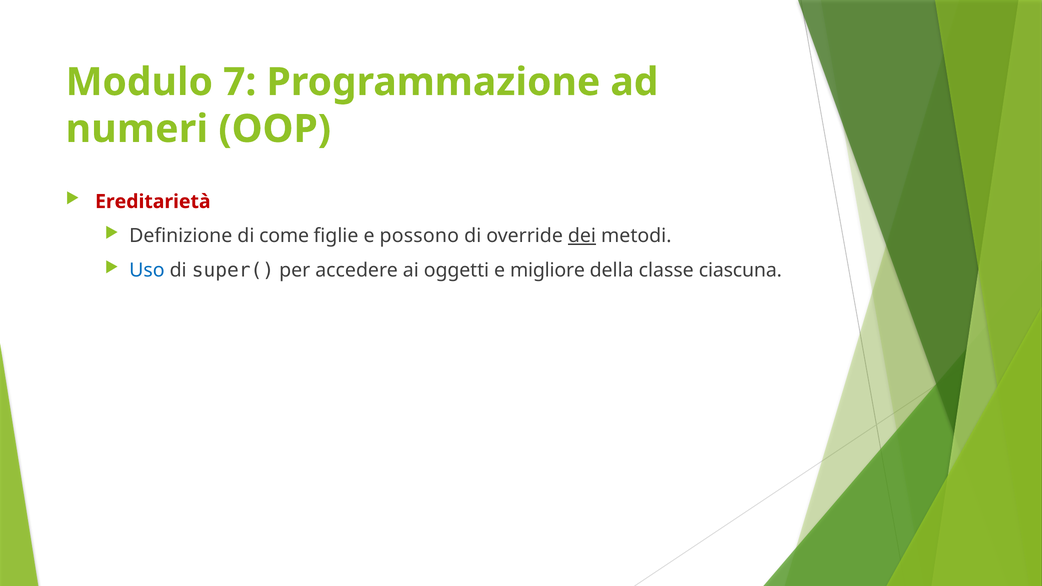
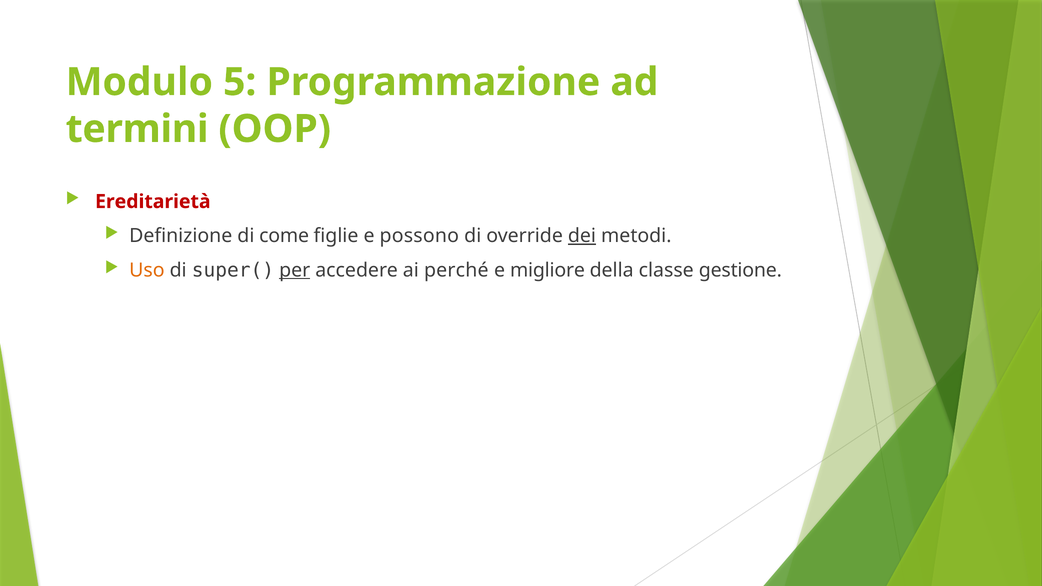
7: 7 -> 5 (240, 82)
numeri: numeri -> termini (137, 129)
Uso colour: blue -> orange (147, 270)
per underline: none -> present (295, 270)
oggetti: oggetti -> perché (456, 270)
ciascuna: ciascuna -> gestione (740, 270)
